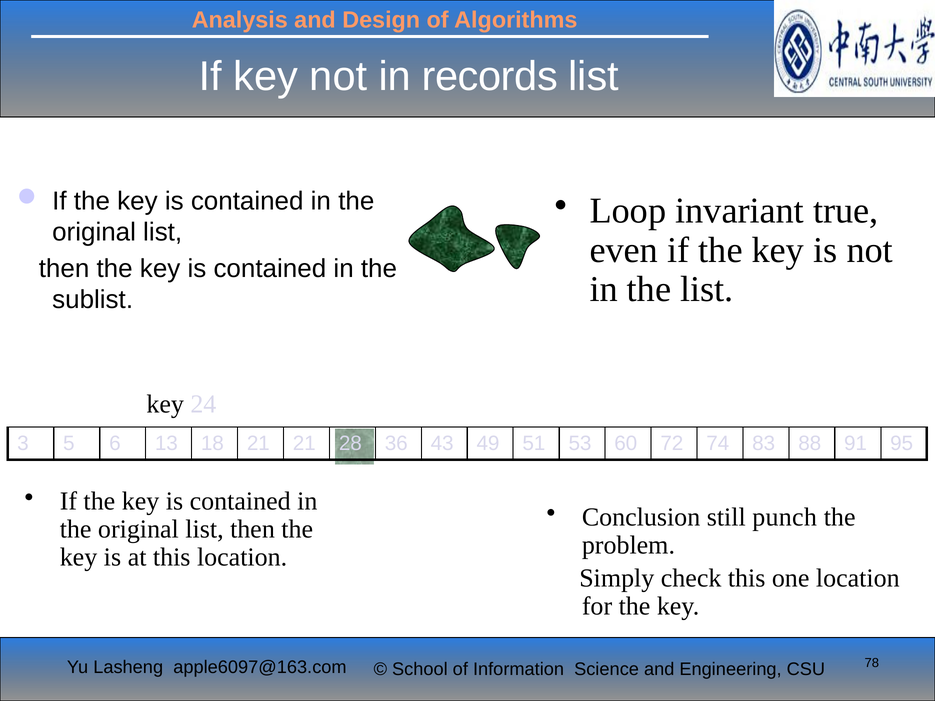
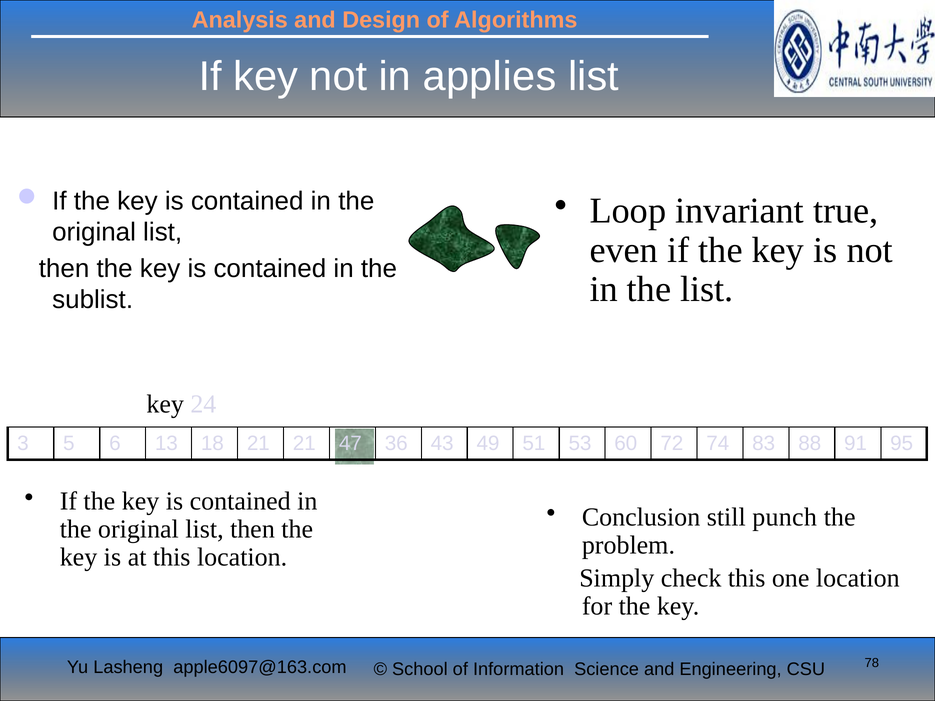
records: records -> applies (489, 76)
28: 28 -> 47 (350, 444)
